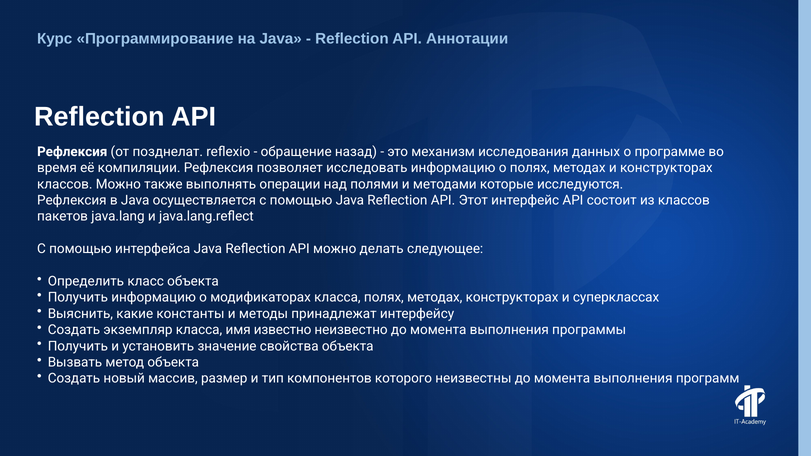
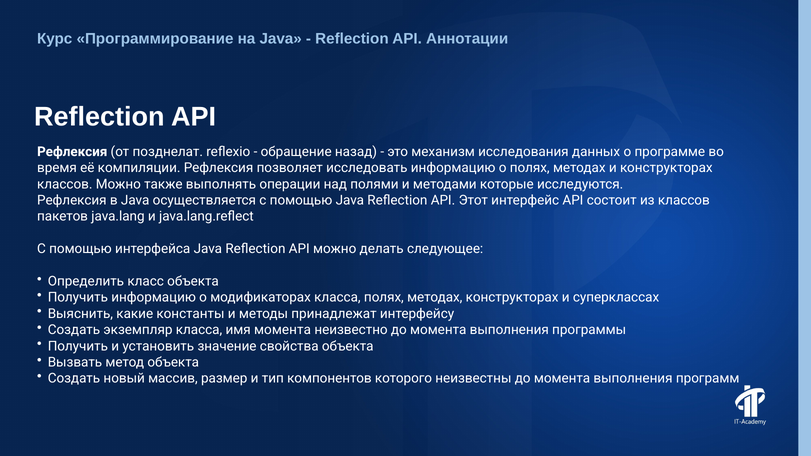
имя известно: известно -> момента (283, 330)
